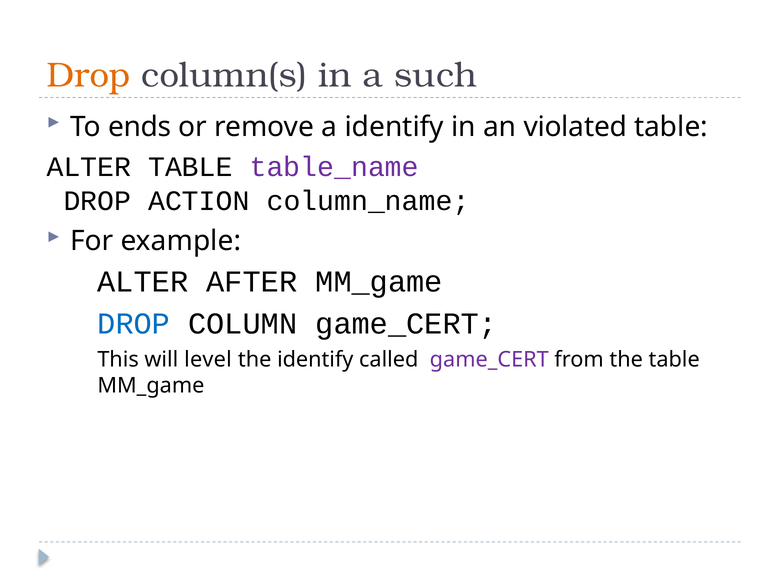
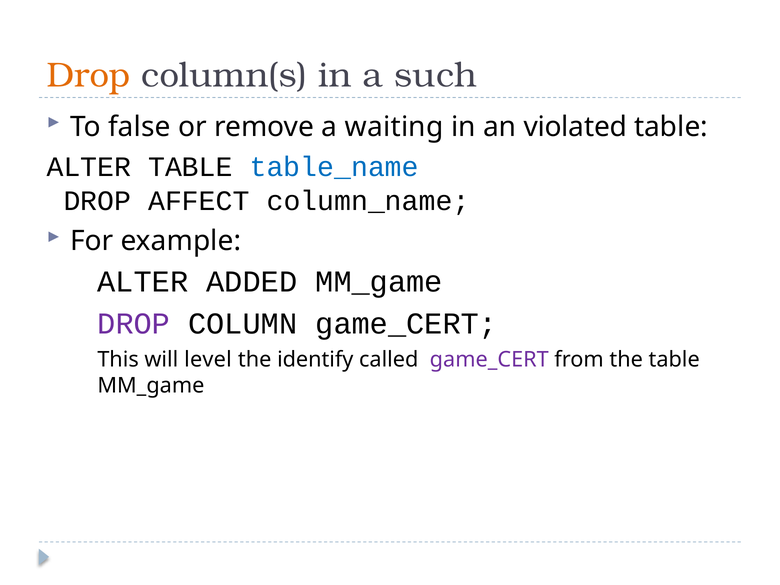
ends: ends -> false (139, 127)
a identify: identify -> waiting (394, 127)
table_name colour: purple -> blue (334, 167)
ACTION: ACTION -> AFFECT (199, 201)
AFTER: AFTER -> ADDED (252, 282)
DROP colour: blue -> purple (134, 324)
